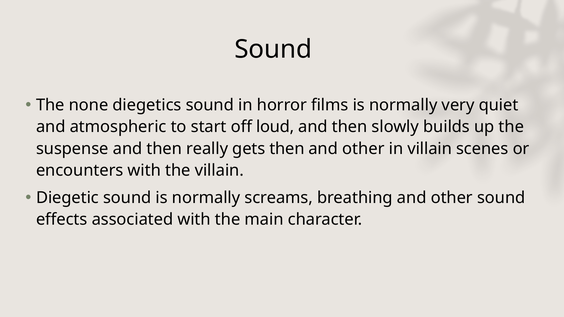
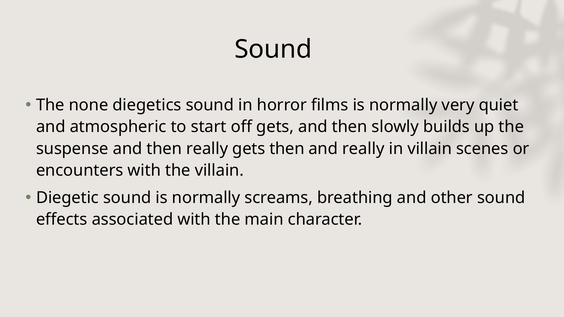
off loud: loud -> gets (275, 127)
other: other -> really (363, 149)
